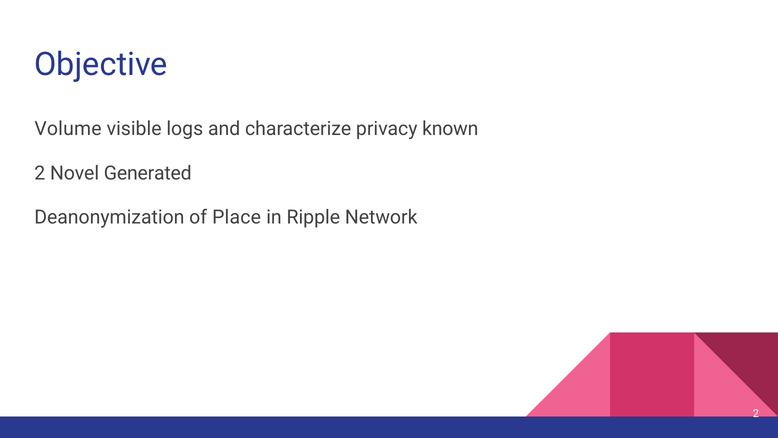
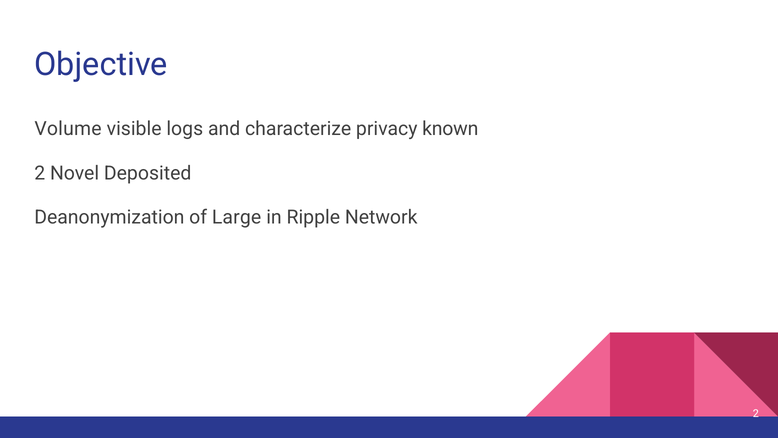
Generated: Generated -> Deposited (148, 173)
Place: Place -> Large (237, 217)
